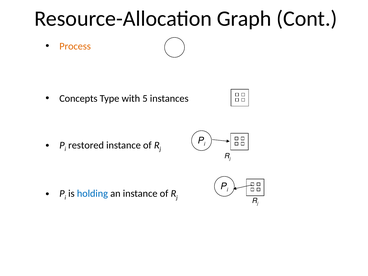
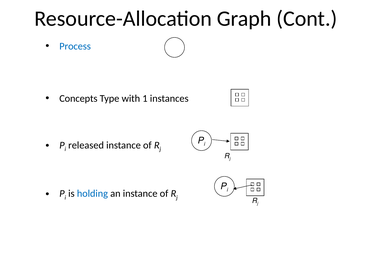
Process colour: orange -> blue (75, 46)
5: 5 -> 1 (145, 98)
restored: restored -> released (86, 145)
